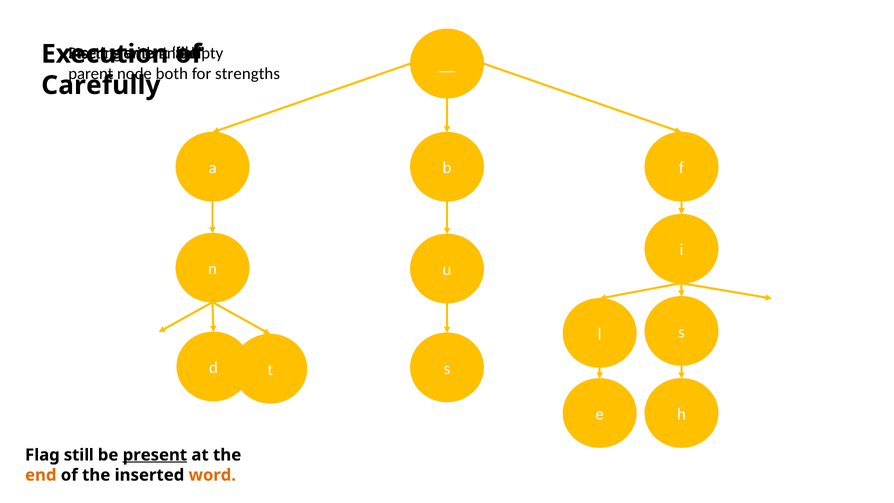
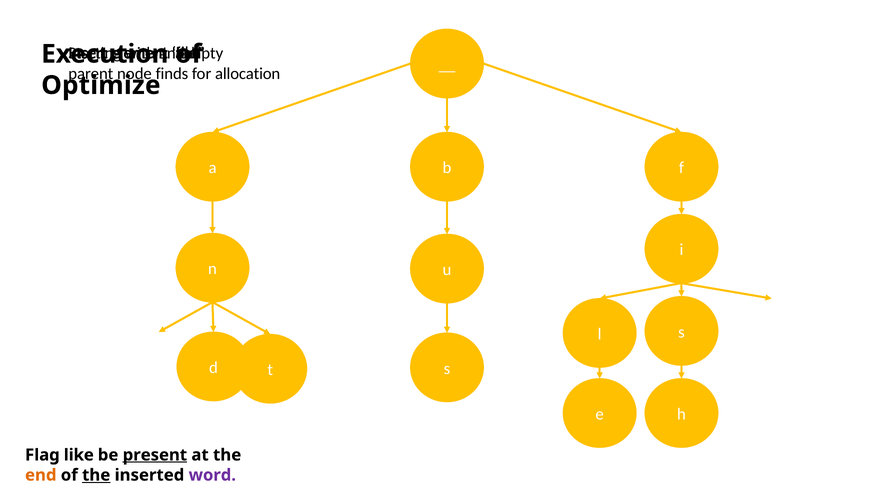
both: both -> finds (172, 73)
strengths: strengths -> allocation (248, 73)
Carefully: Carefully -> Optimize (101, 85)
still: still -> like (79, 455)
the underline: none -> present (96, 475)
word colour: orange -> purple (212, 475)
